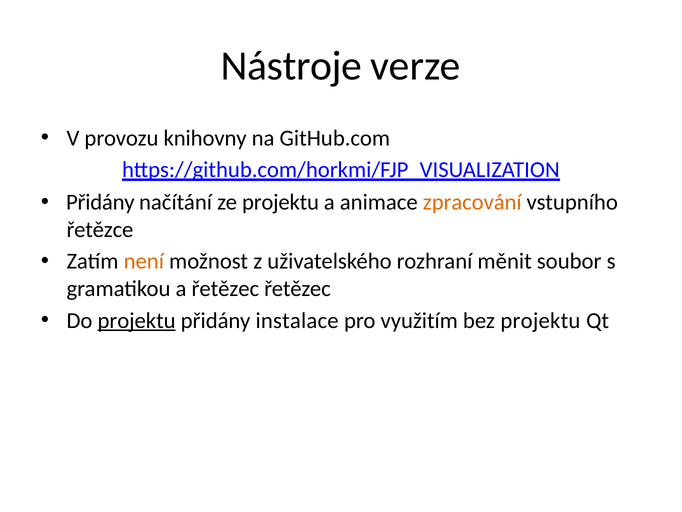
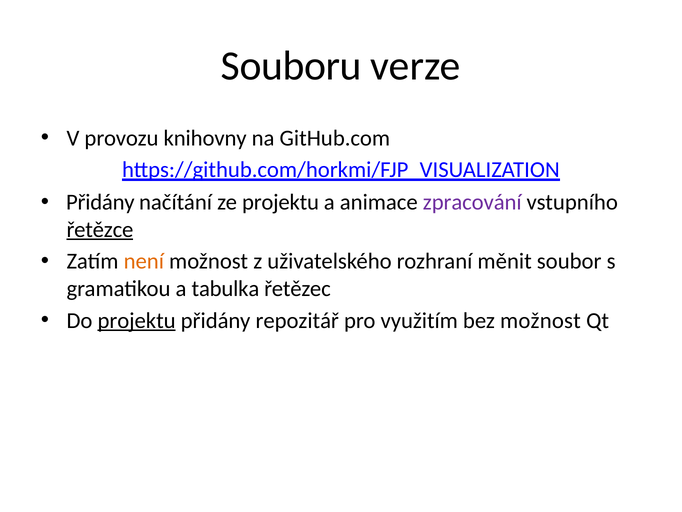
Nástroje: Nástroje -> Souboru (291, 66)
zpracování colour: orange -> purple (472, 202)
řetězce underline: none -> present (100, 229)
a řetězec: řetězec -> tabulka (225, 288)
instalace: instalace -> repozitář (297, 320)
bez projektu: projektu -> možnost (540, 320)
